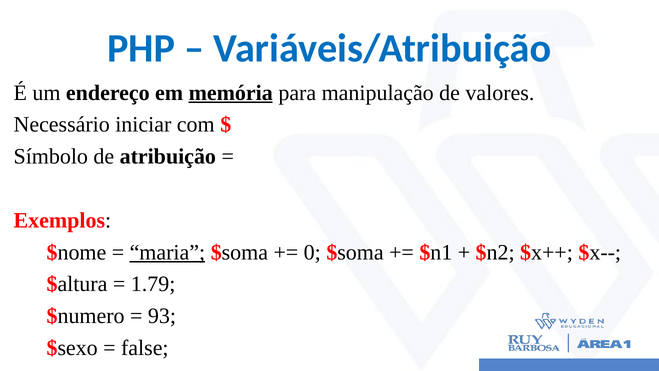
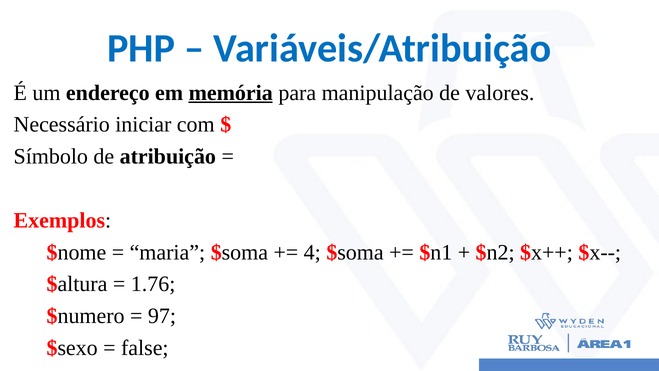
maria underline: present -> none (167, 252)
0: 0 -> 4 (312, 252)
1.79: 1.79 -> 1.76 (153, 284)
93: 93 -> 97 (162, 316)
